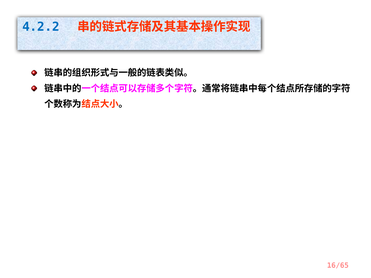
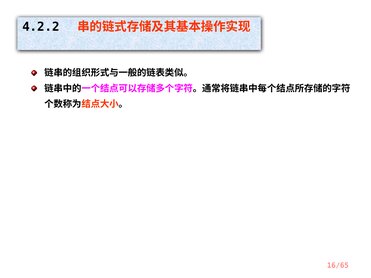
4.2.2 colour: blue -> black (41, 27)
